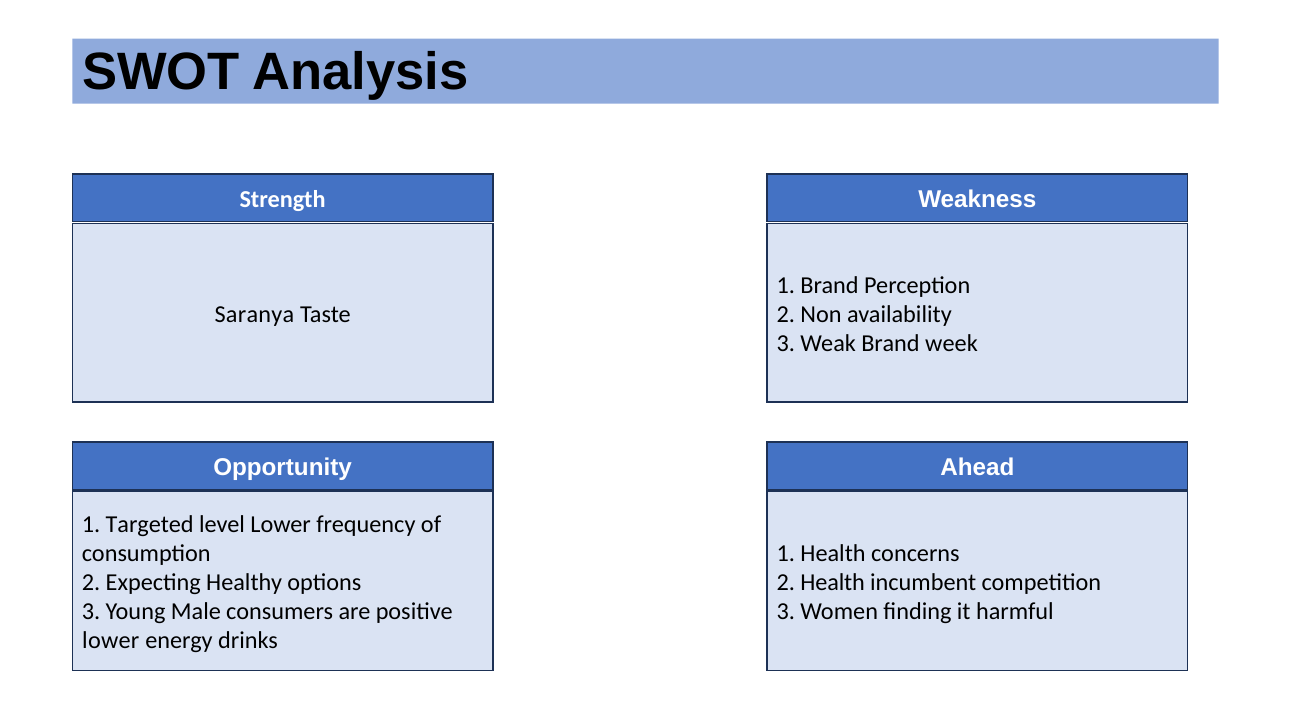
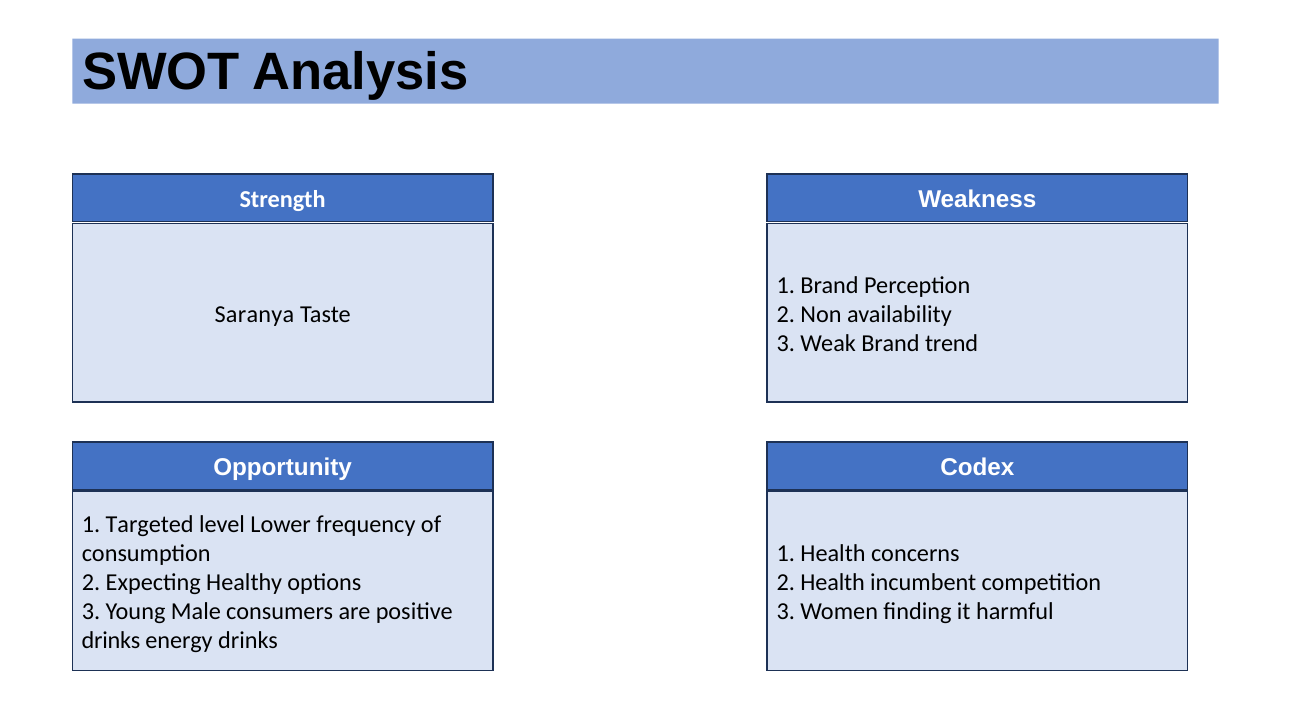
week: week -> trend (952, 344)
Ahead: Ahead -> Codex (977, 468)
lower: lower -> drinks (111, 641)
